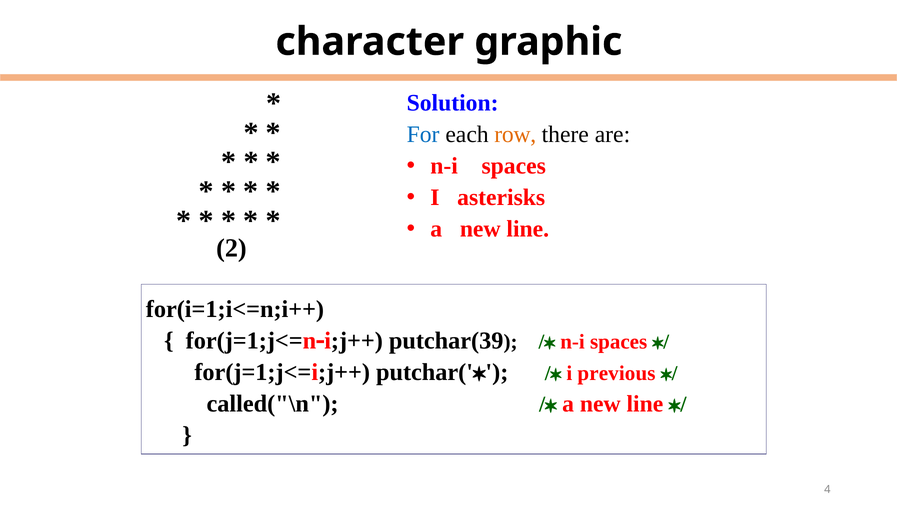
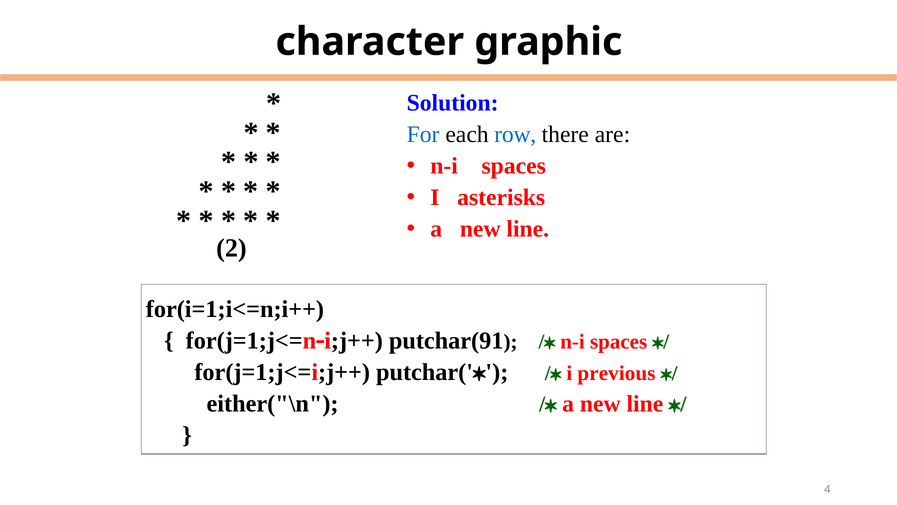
row colour: orange -> blue (515, 134)
putchar(39: putchar(39 -> putchar(91 (446, 340)
called("\n: called("\n -> either("\n (273, 403)
